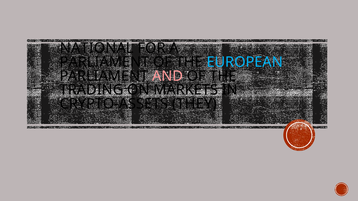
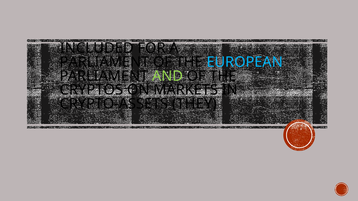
NATIONAL: NATIONAL -> INCLUDED (97, 48)
AND colour: pink -> light green (168, 76)
TRADING: TRADING -> CRYPTOS (91, 90)
